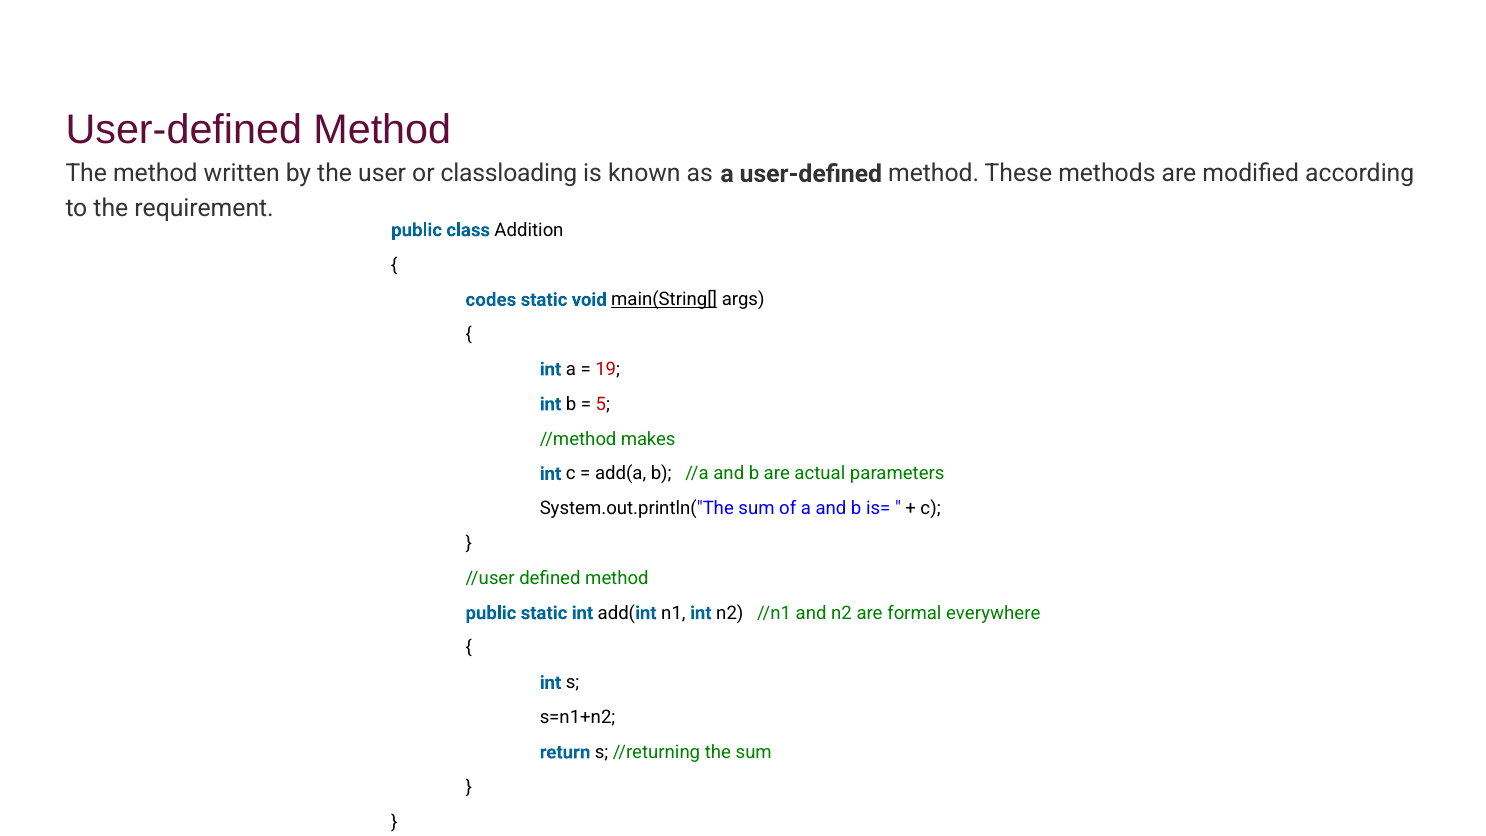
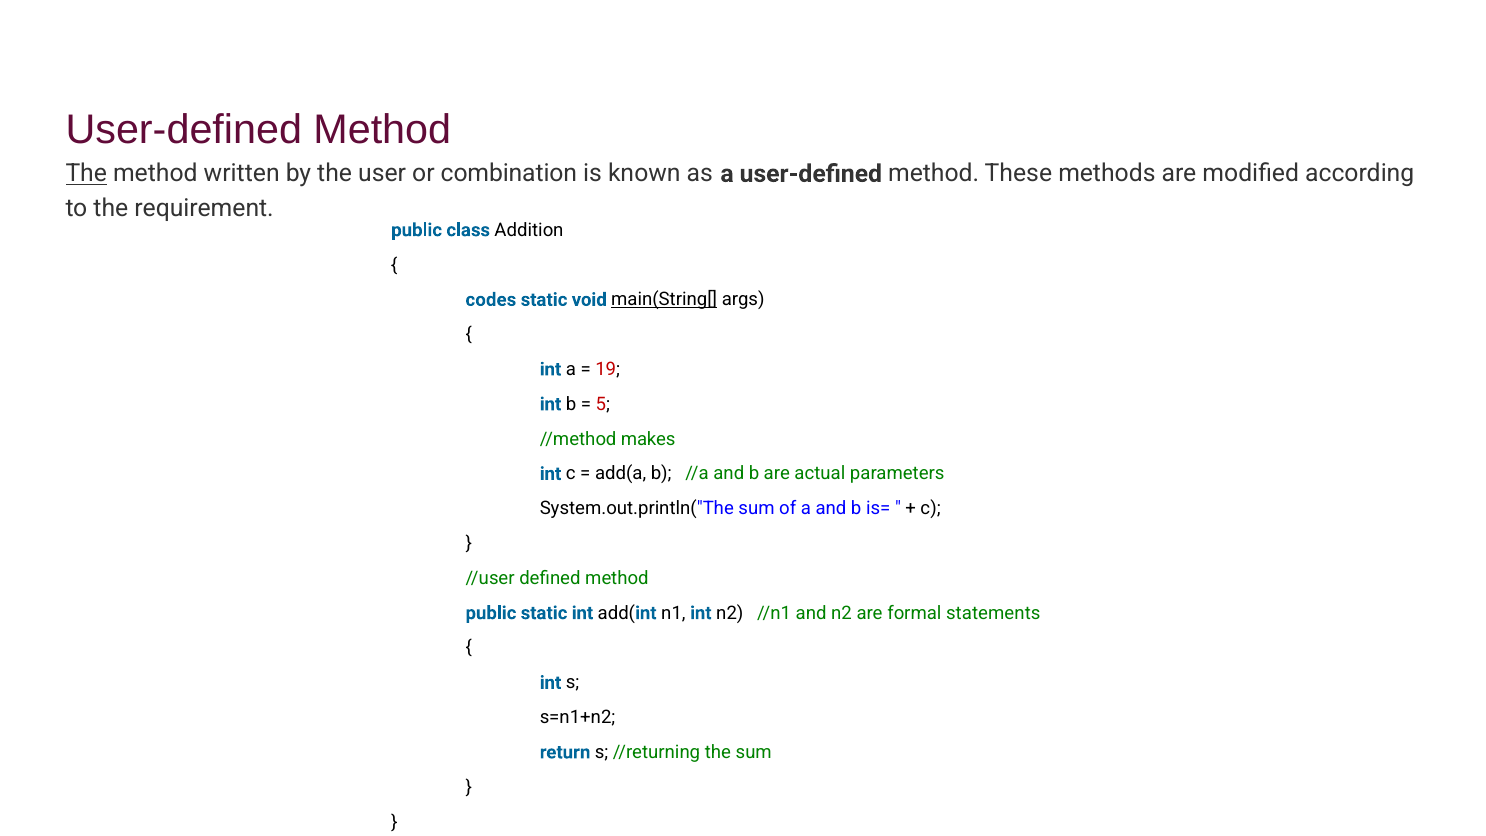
The underline: none -> present (86, 174)
classloading: classloading -> combination (509, 174)
everywhere: everywhere -> statements (993, 613)
